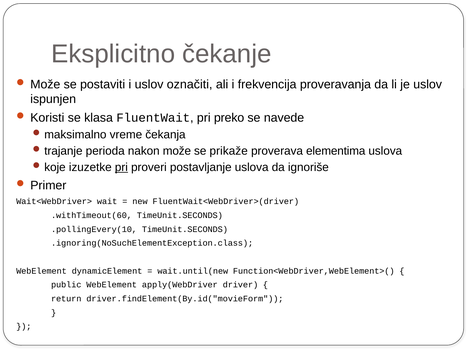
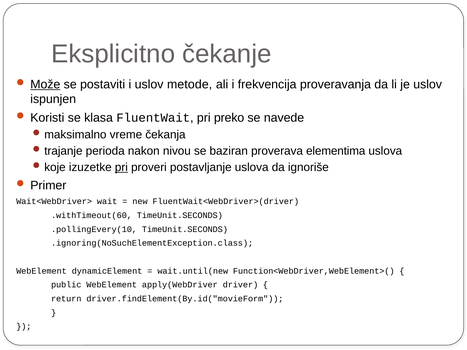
Može underline: none -> present (45, 84)
označiti: označiti -> metode (190, 84)
nakon može: može -> nivou (177, 151)
prikaže: prikaže -> baziran (229, 151)
